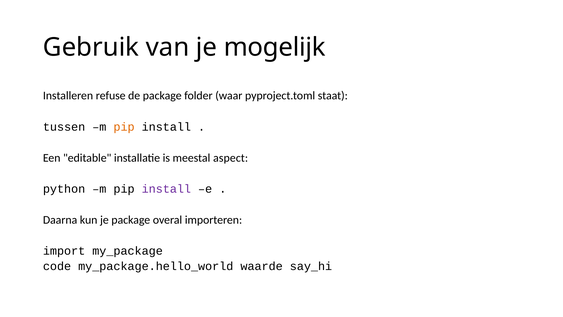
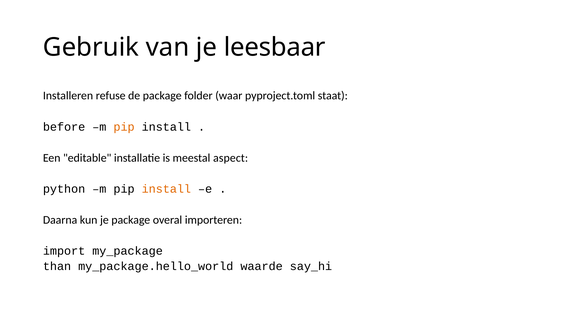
mogelijk: mogelijk -> leesbaar (275, 47)
tussen: tussen -> before (64, 127)
install colour: purple -> orange (166, 189)
code: code -> than (57, 266)
